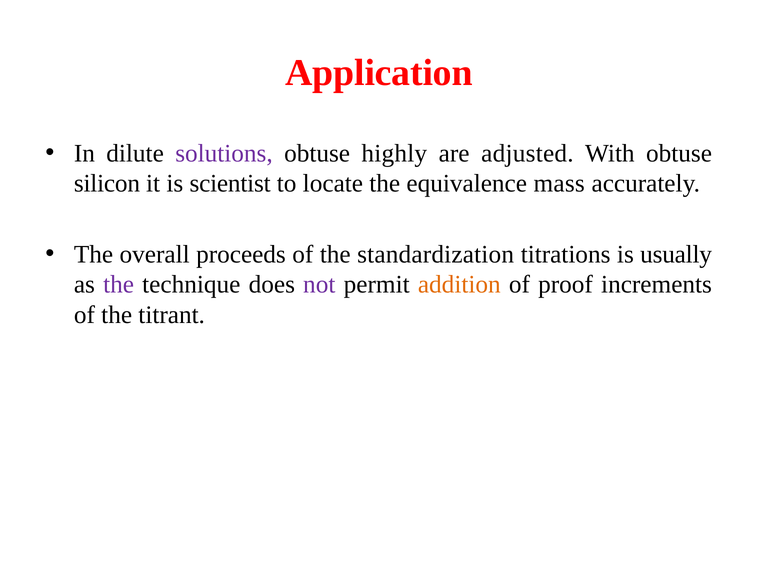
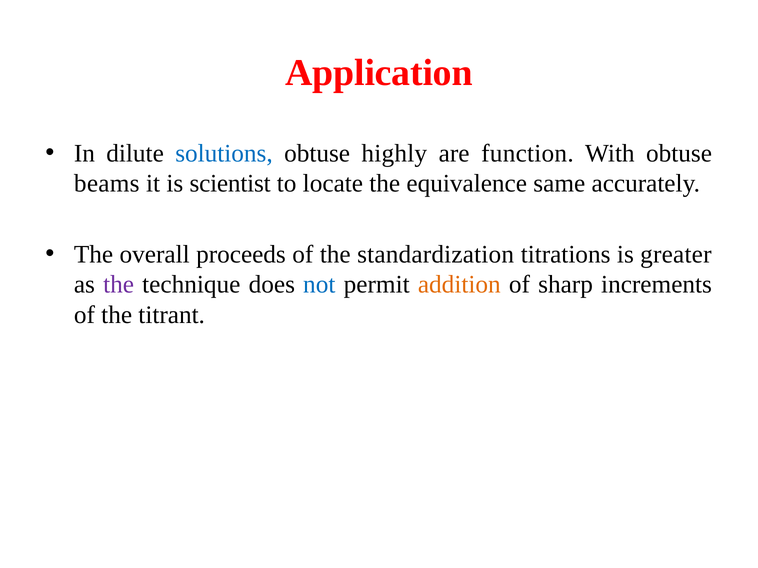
solutions colour: purple -> blue (224, 153)
adjusted: adjusted -> function (527, 153)
silicon: silicon -> beams (107, 184)
mass: mass -> same (559, 184)
usually: usually -> greater (676, 254)
not colour: purple -> blue (319, 285)
proof: proof -> sharp (566, 285)
